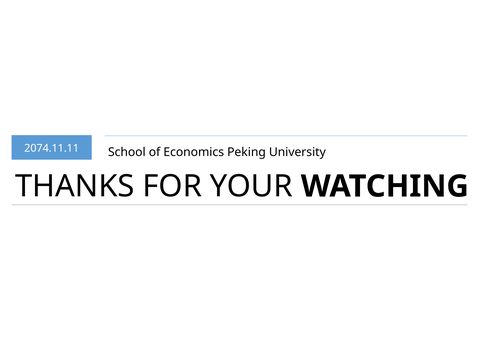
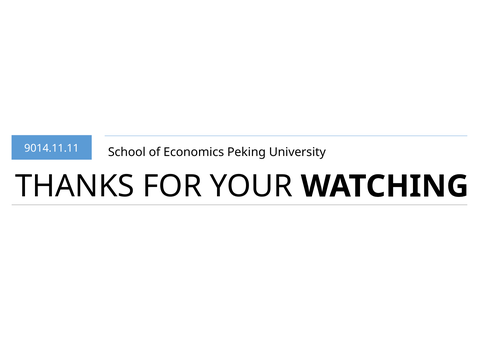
2074.11.11: 2074.11.11 -> 9014.11.11 (52, 148)
